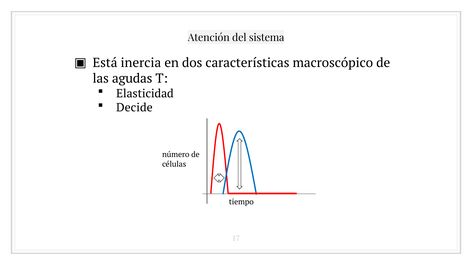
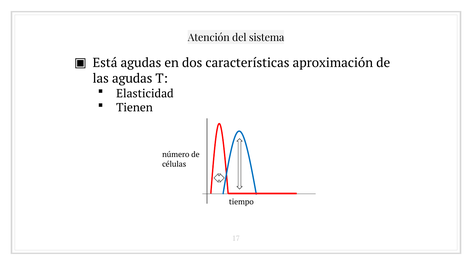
Está inercia: inercia -> agudas (141, 63)
macroscópico: macroscópico -> aproximación (333, 63)
Decide: Decide -> Tienen (134, 108)
